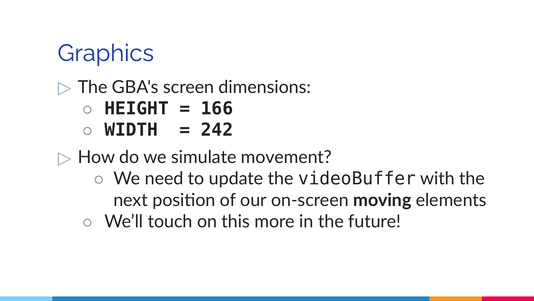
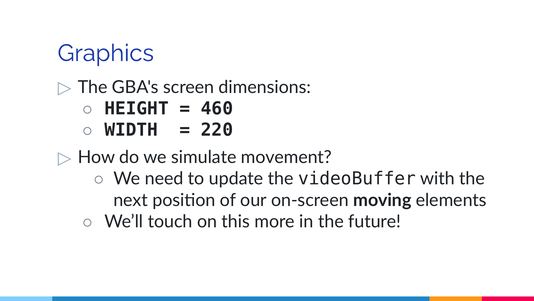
166: 166 -> 460 (217, 108)
242: 242 -> 220 (217, 130)
